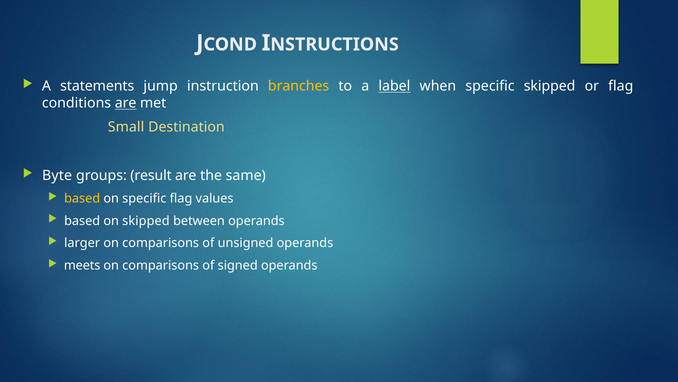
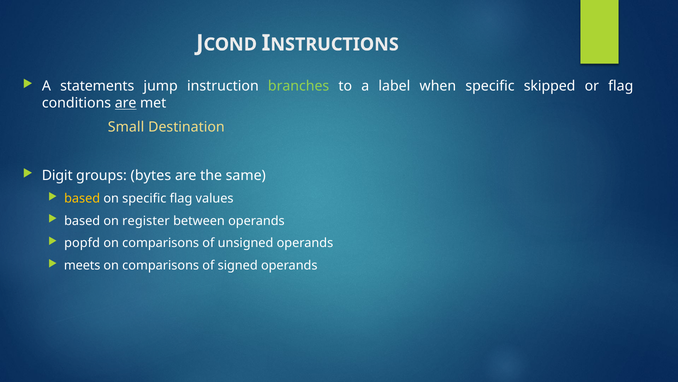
branches colour: yellow -> light green (299, 86)
label underline: present -> none (394, 86)
Byte: Byte -> Digit (57, 175)
result: result -> bytes (151, 175)
on skipped: skipped -> register (146, 221)
larger: larger -> popfd (82, 243)
